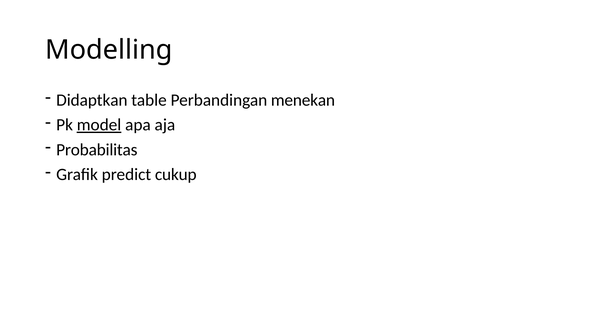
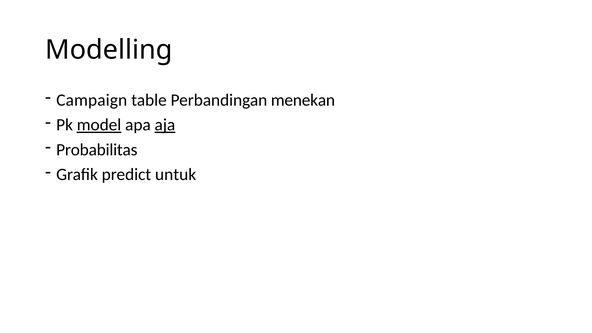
Didaptkan: Didaptkan -> Campaign (92, 100)
aja underline: none -> present (165, 125)
cukup: cukup -> untuk (176, 175)
